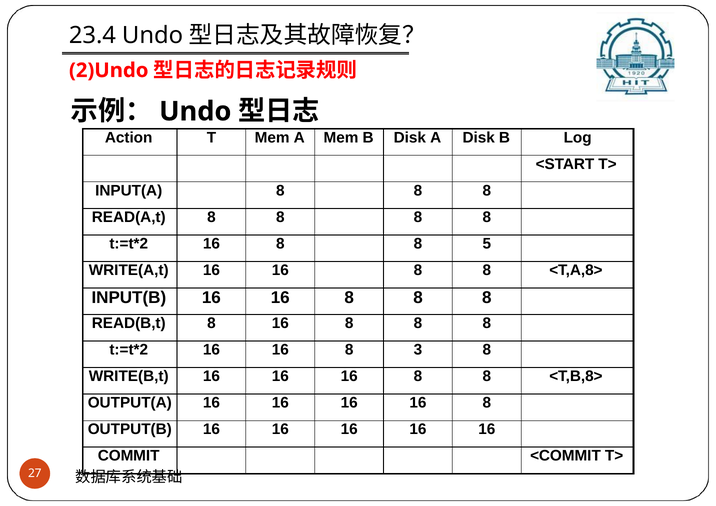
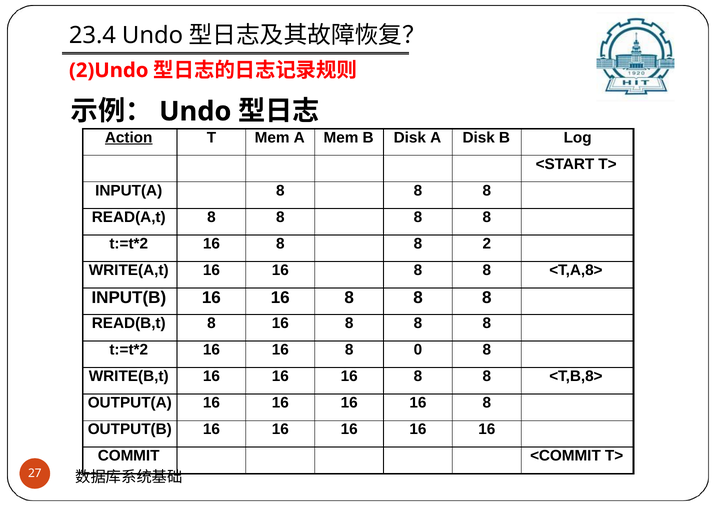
Action underline: none -> present (129, 138)
5: 5 -> 2 (487, 244)
3: 3 -> 0 (418, 350)
